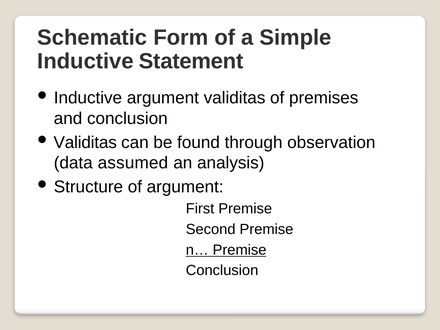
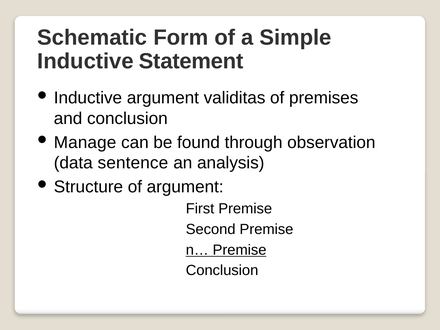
Validitas: Validitas -> Manage (85, 142)
assumed: assumed -> sentence (133, 163)
